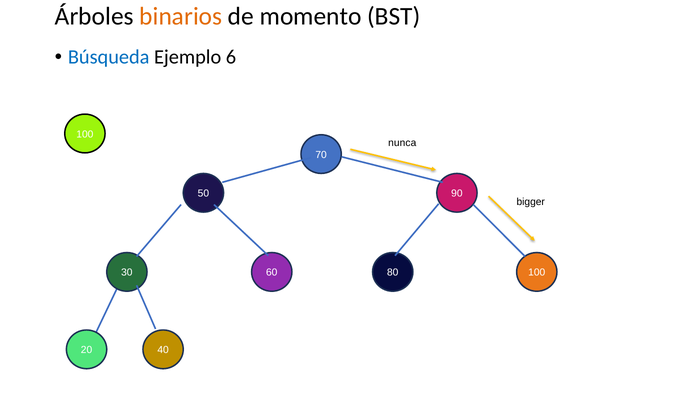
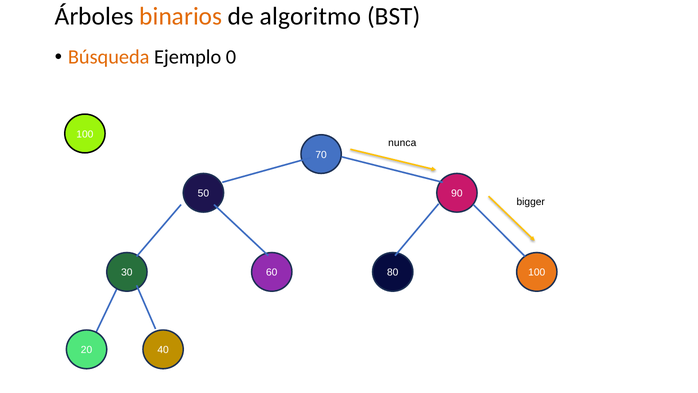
momento: momento -> algoritmo (311, 17)
Búsqueda colour: blue -> orange (109, 57)
6: 6 -> 0 (231, 57)
